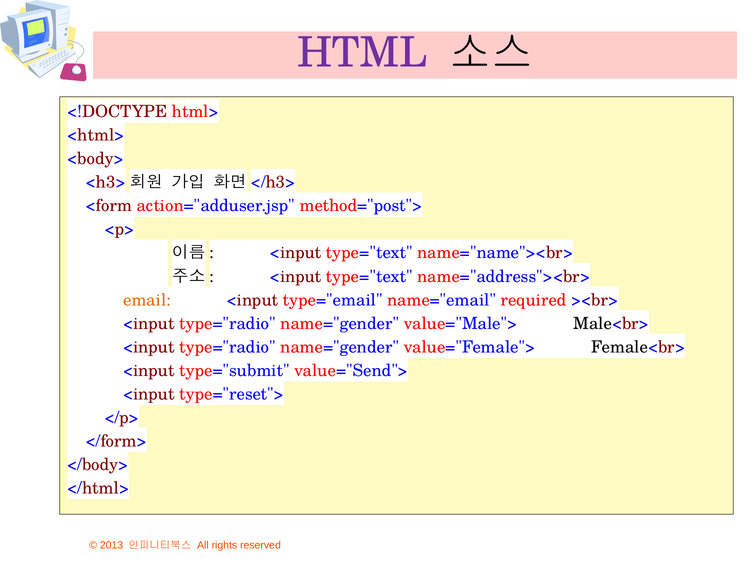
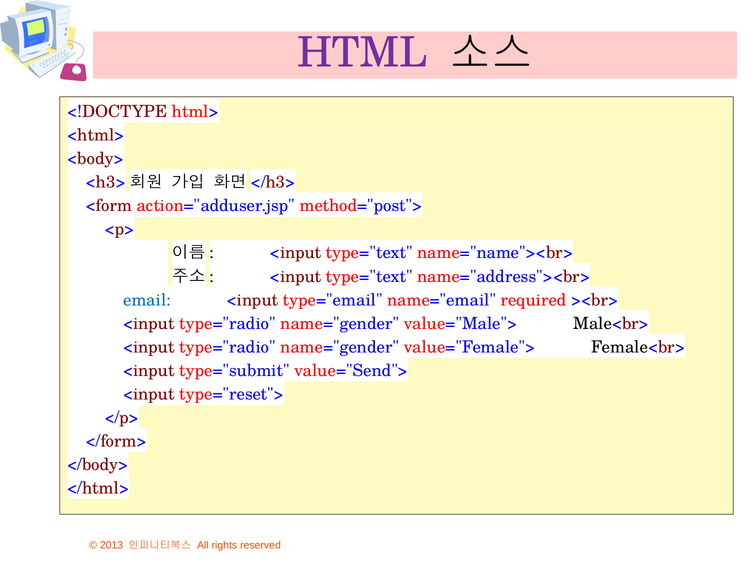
email colour: orange -> blue (147, 300)
